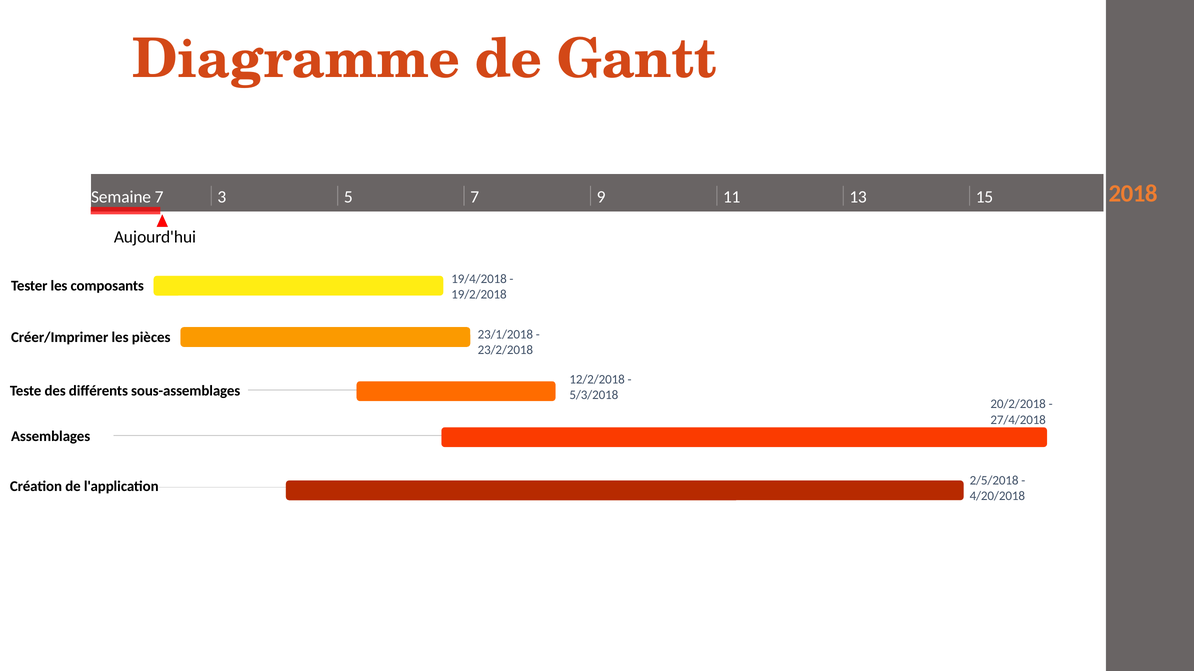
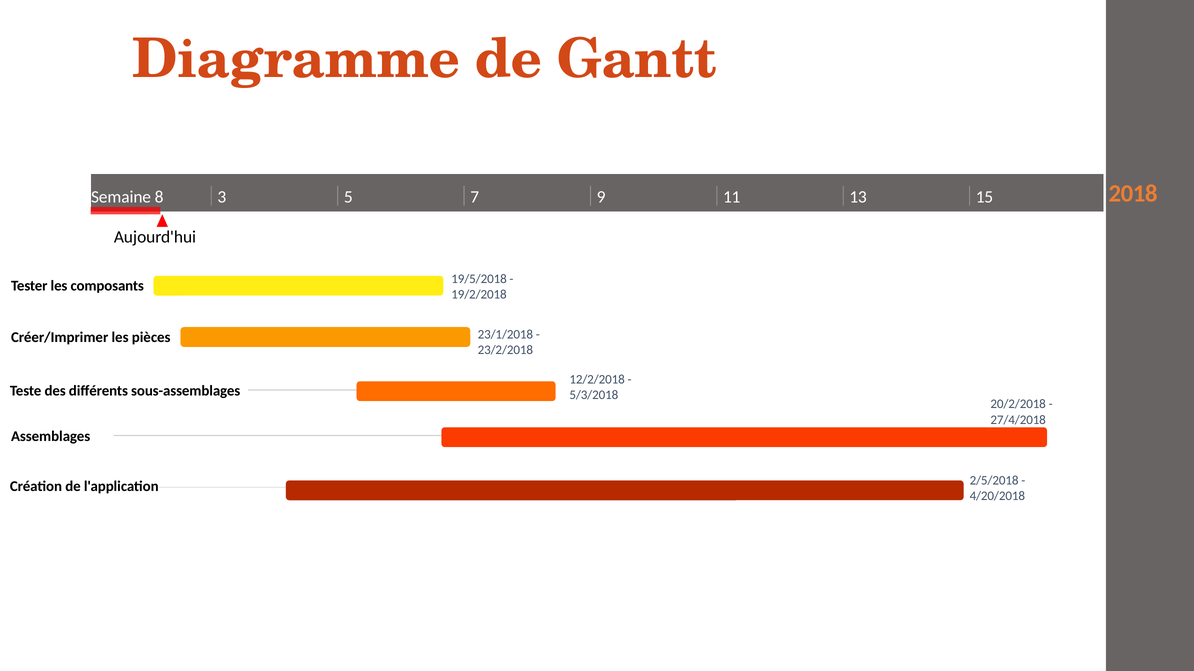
Semaine 7: 7 -> 8 (159, 197)
19/4/2018: 19/4/2018 -> 19/5/2018 (479, 279)
